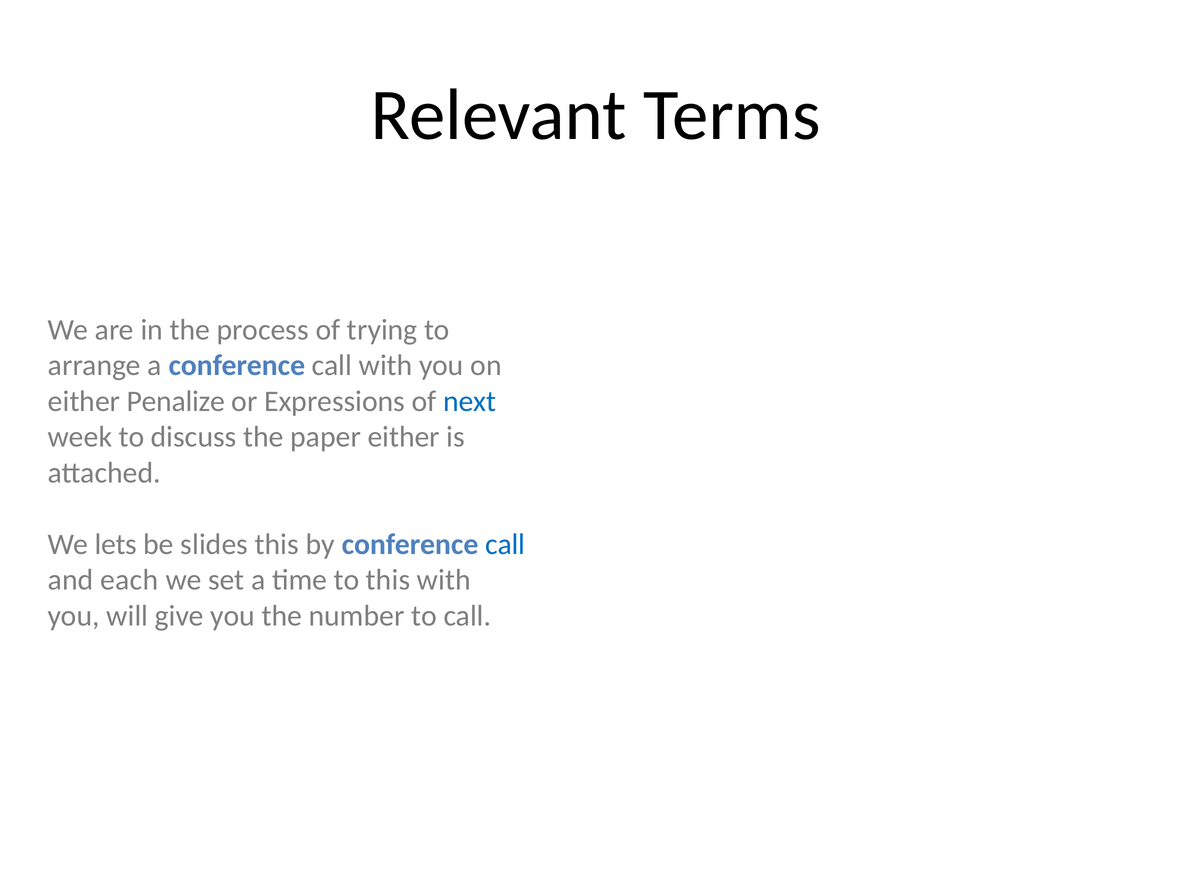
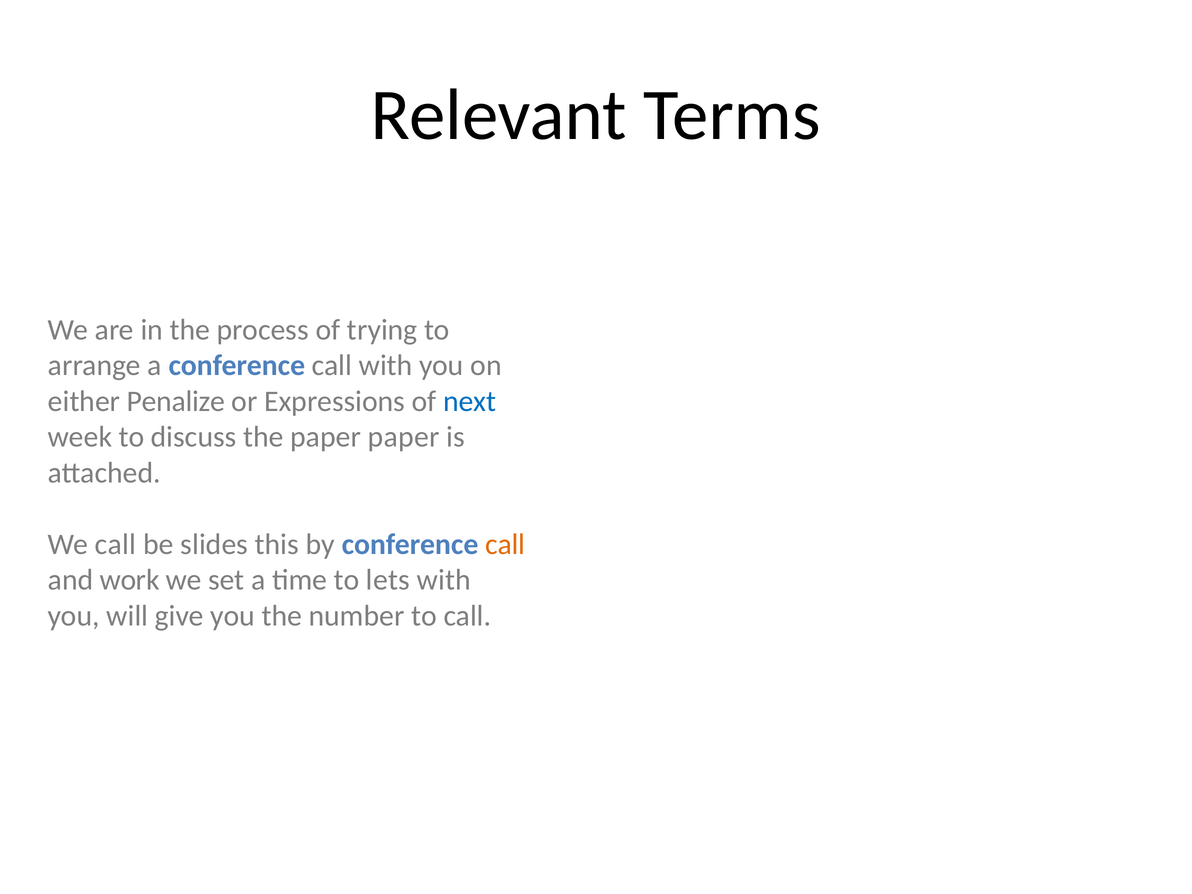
paper either: either -> paper (404, 437)
We lets: lets -> call (115, 544)
call colour: blue -> orange (505, 544)
each: each -> work (130, 580)
to this: this -> lets (388, 580)
